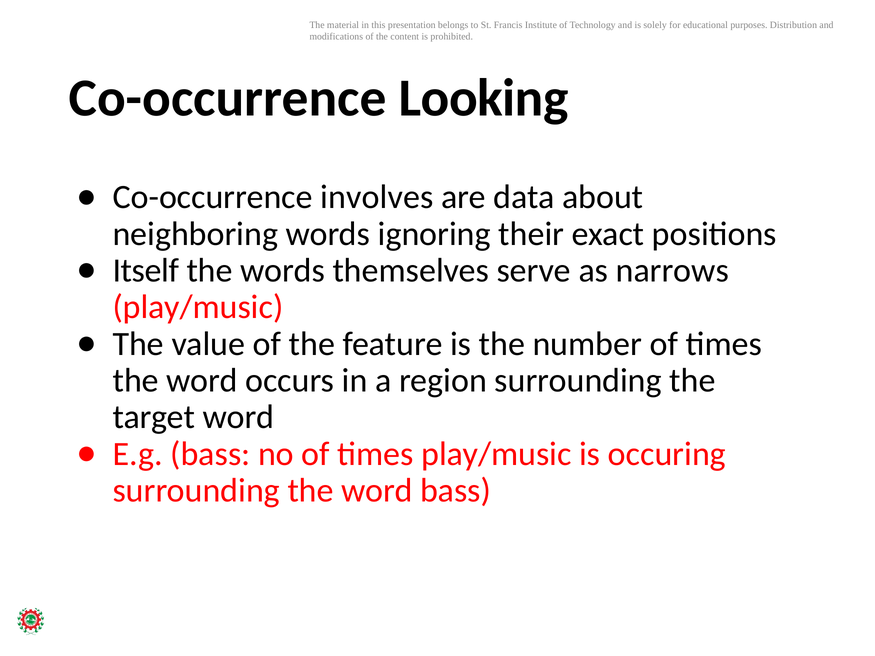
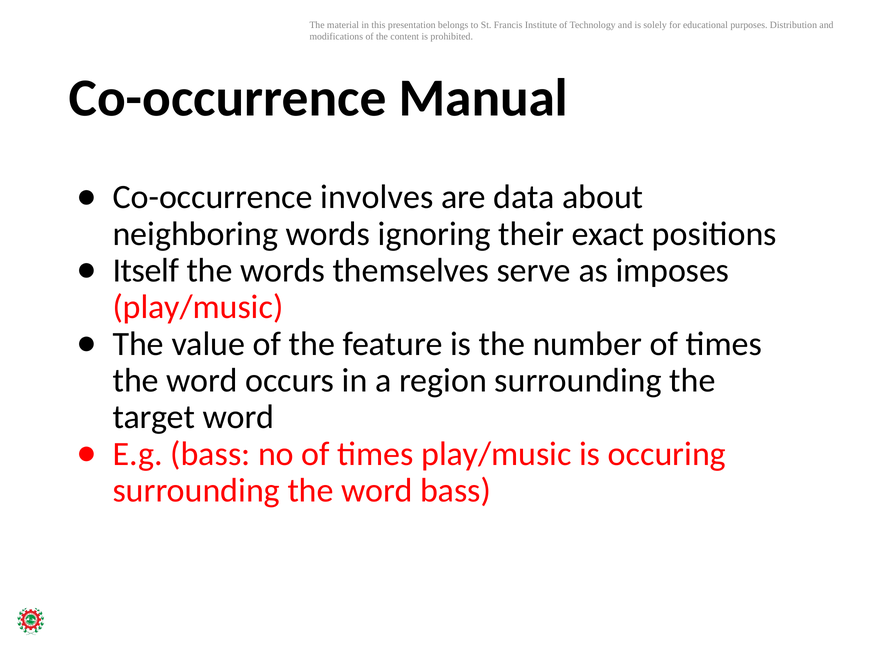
Looking: Looking -> Manual (483, 98)
narrows: narrows -> imposes (672, 271)
